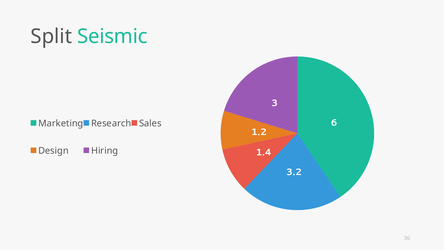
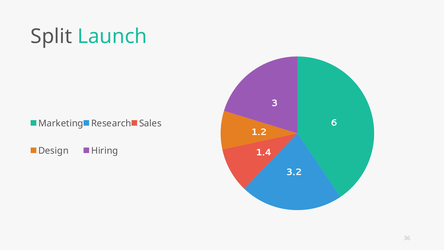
Seismic: Seismic -> Launch (112, 37)
